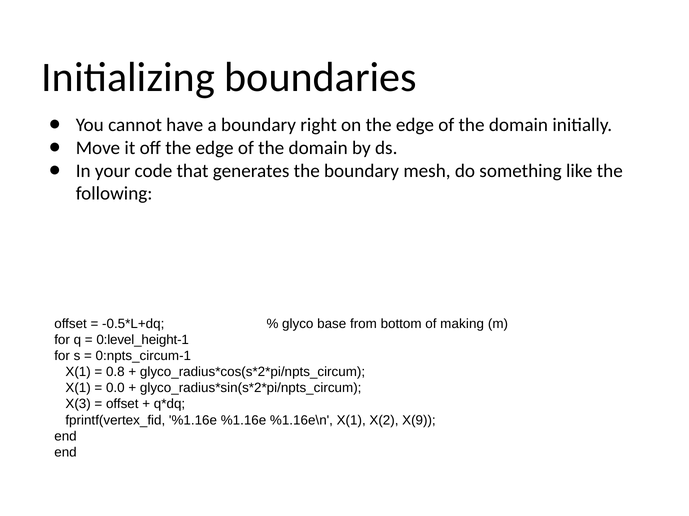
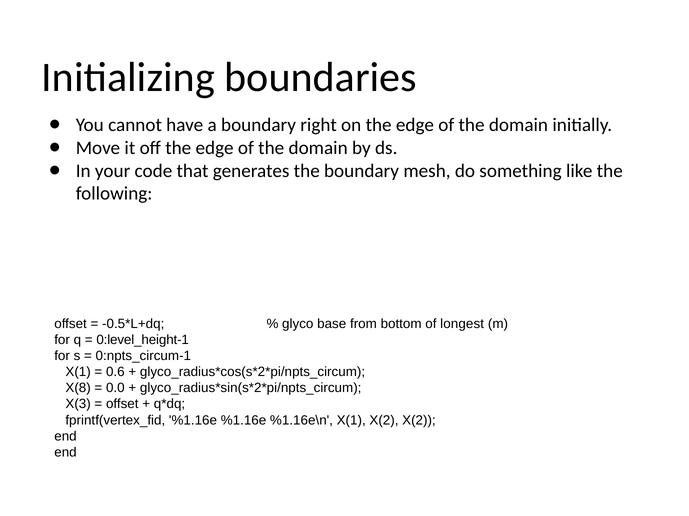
making: making -> longest (462, 324)
0.8: 0.8 -> 0.6 (115, 372)
X(1: X(1 -> X(8 (78, 389)
X(2 X(9: X(9 -> X(2 (419, 421)
